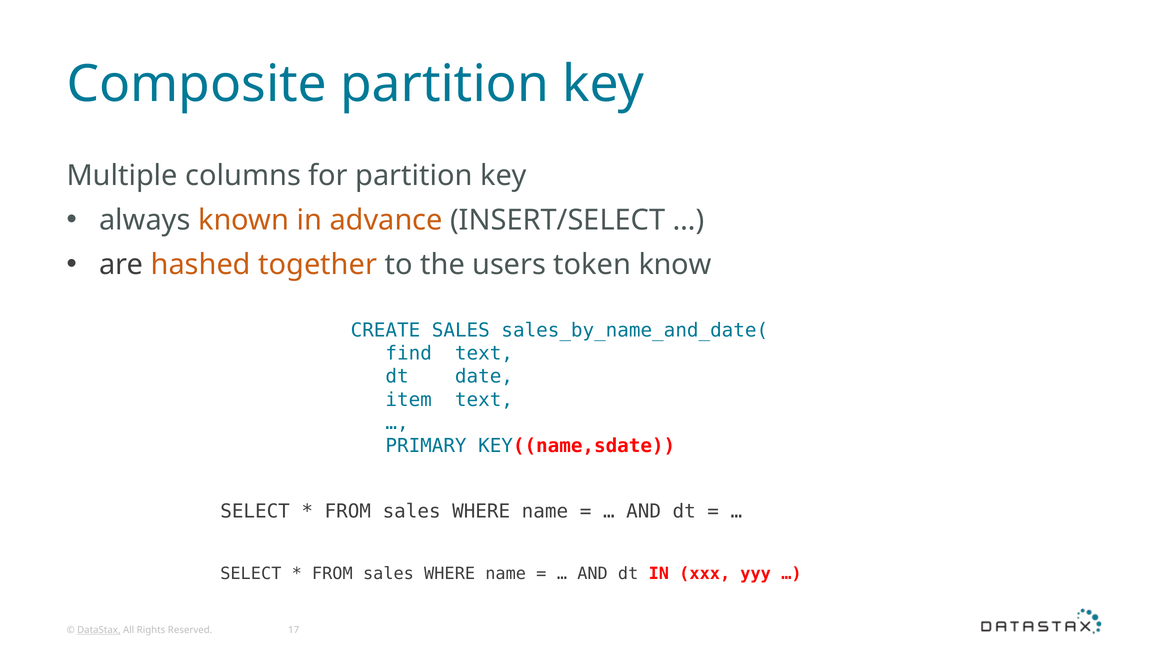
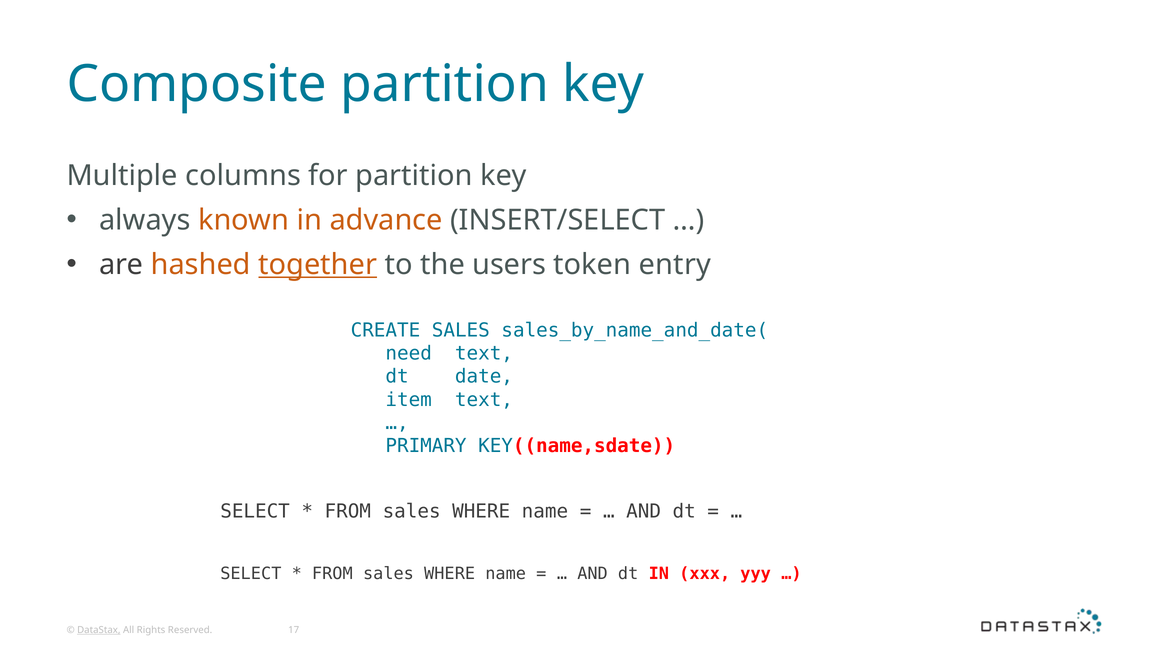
together underline: none -> present (318, 265)
know: know -> entry (675, 265)
find: find -> need (409, 353)
